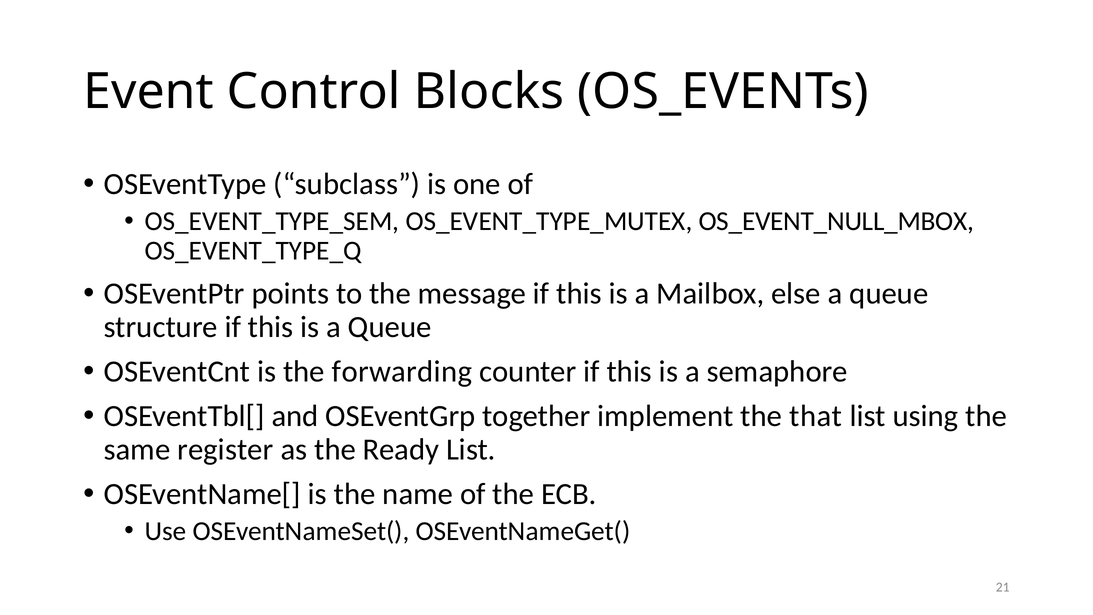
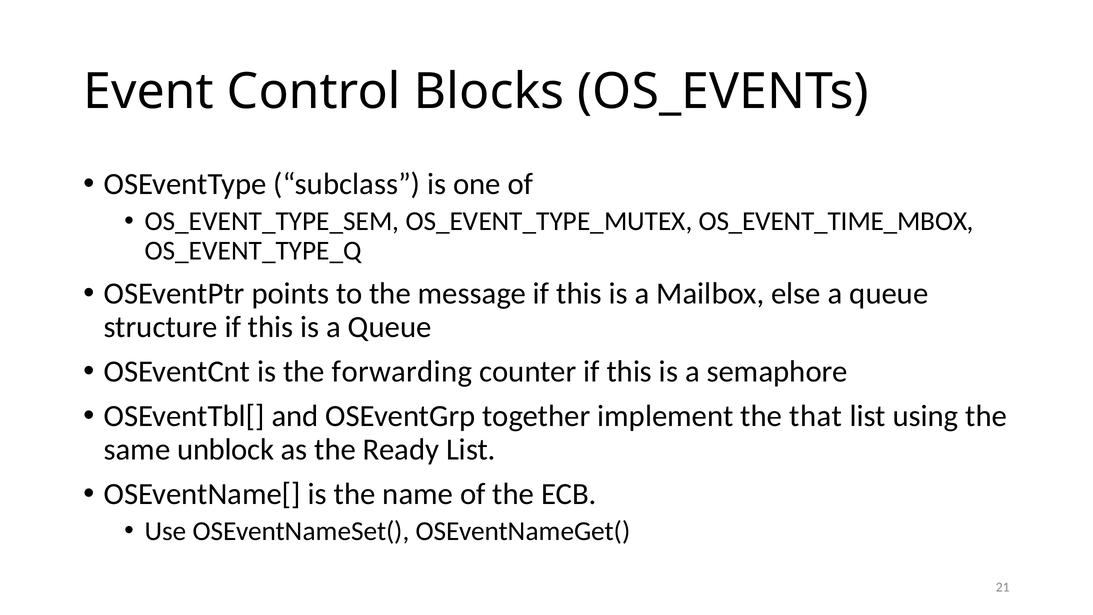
OS_EVENT_NULL_MBOX: OS_EVENT_NULL_MBOX -> OS_EVENT_TIME_MBOX (836, 221)
register: register -> unblock (226, 449)
